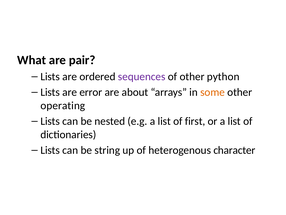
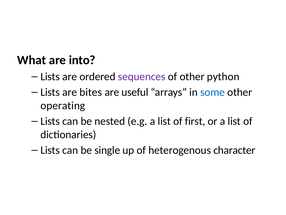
pair: pair -> into (82, 60)
error: error -> bites (91, 92)
about: about -> useful (135, 92)
some colour: orange -> blue (213, 92)
string: string -> single (107, 150)
